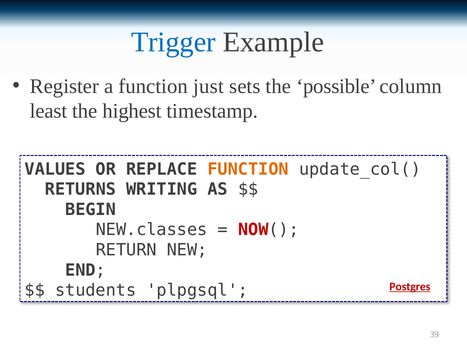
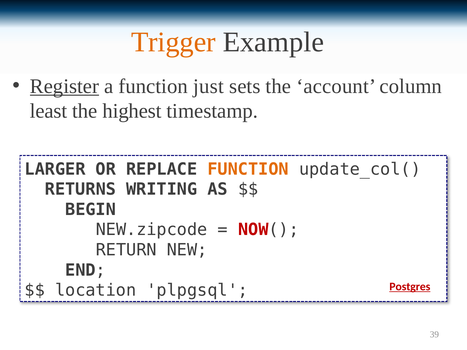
Trigger colour: blue -> orange (173, 42)
Register underline: none -> present (65, 86)
possible: possible -> account (336, 86)
VALUES: VALUES -> LARGER (55, 169)
NEW.classes: NEW.classes -> NEW.zipcode (152, 230)
students: students -> location (96, 291)
